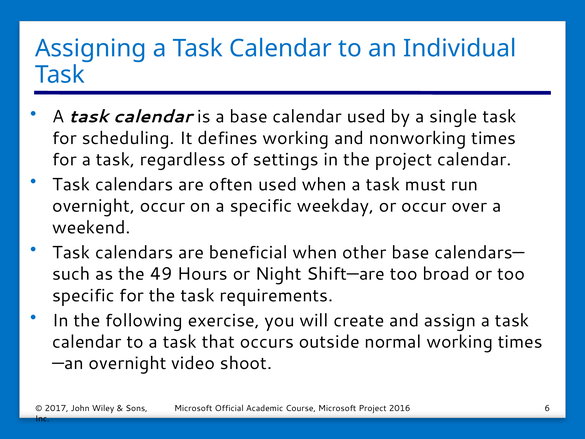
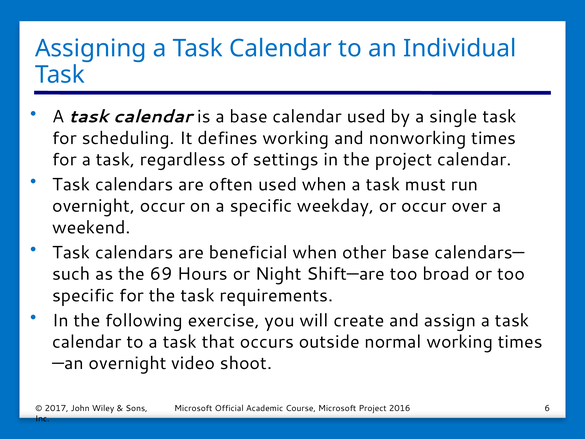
49: 49 -> 69 (161, 274)
